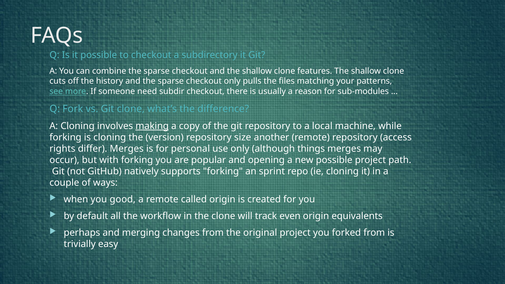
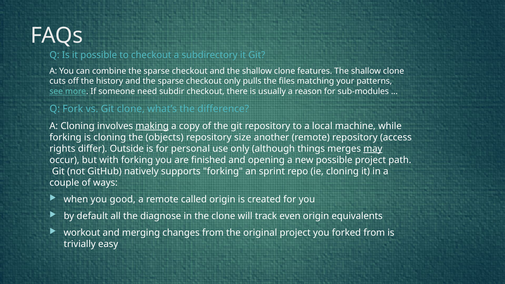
version: version -> objects (165, 137)
differ Merges: Merges -> Outside (127, 149)
may underline: none -> present (373, 149)
popular: popular -> finished (209, 160)
workflow: workflow -> diagnose (161, 216)
perhaps: perhaps -> workout (82, 233)
